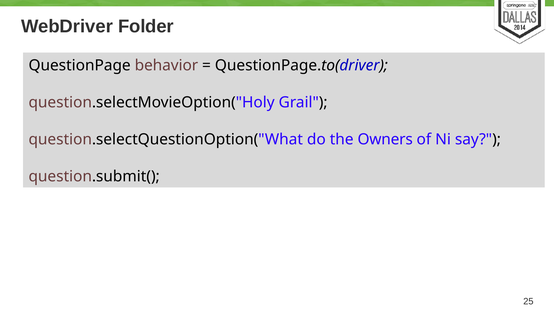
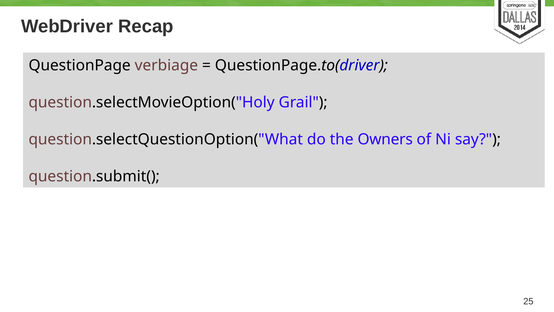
Folder: Folder -> Recap (146, 26)
behavior: behavior -> verbiage (166, 65)
